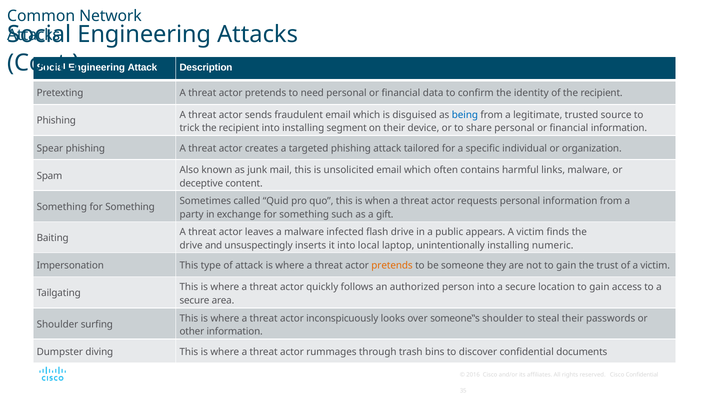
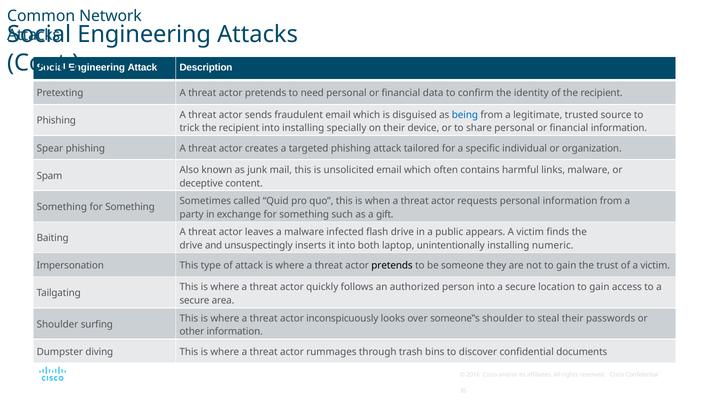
segment: segment -> specially (347, 128)
local: local -> both (369, 245)
pretends colour: orange -> black (392, 265)
